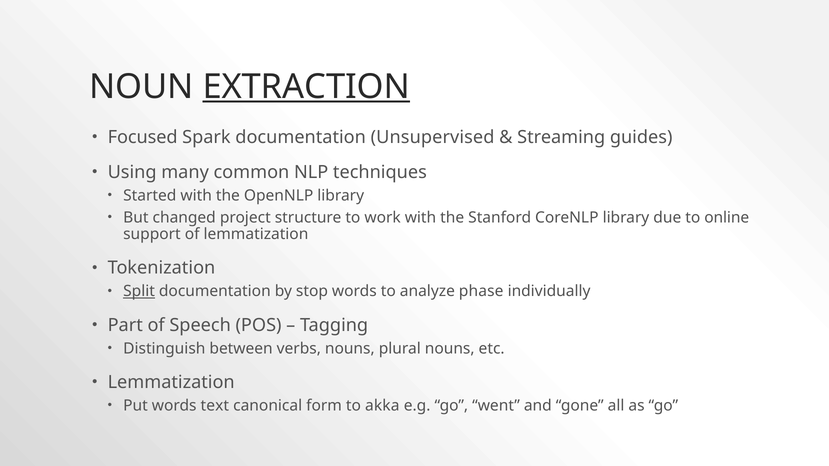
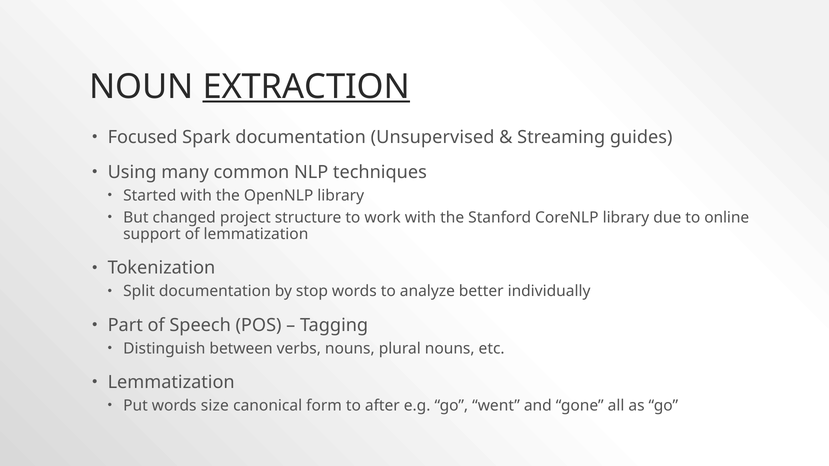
Split underline: present -> none (139, 292)
phase: phase -> better (481, 292)
text: text -> size (215, 406)
akka: akka -> after (382, 406)
